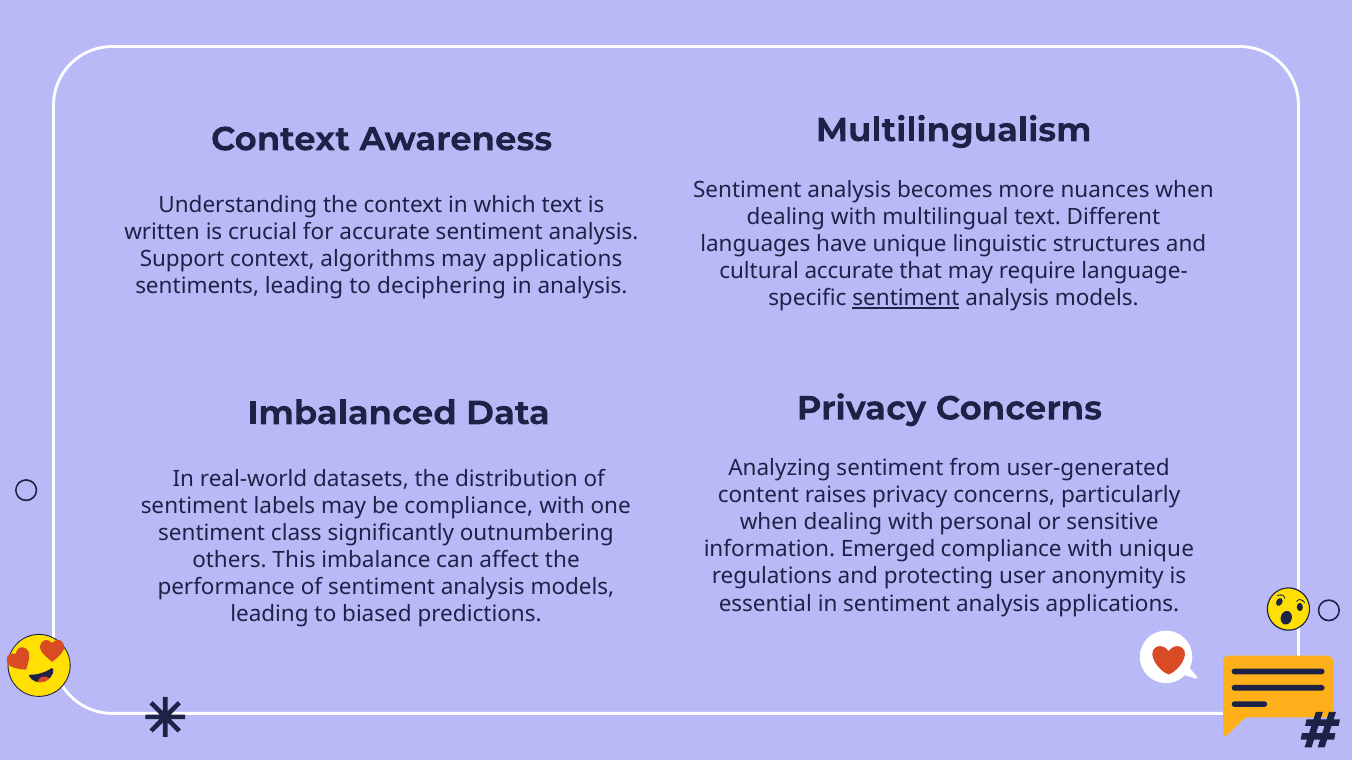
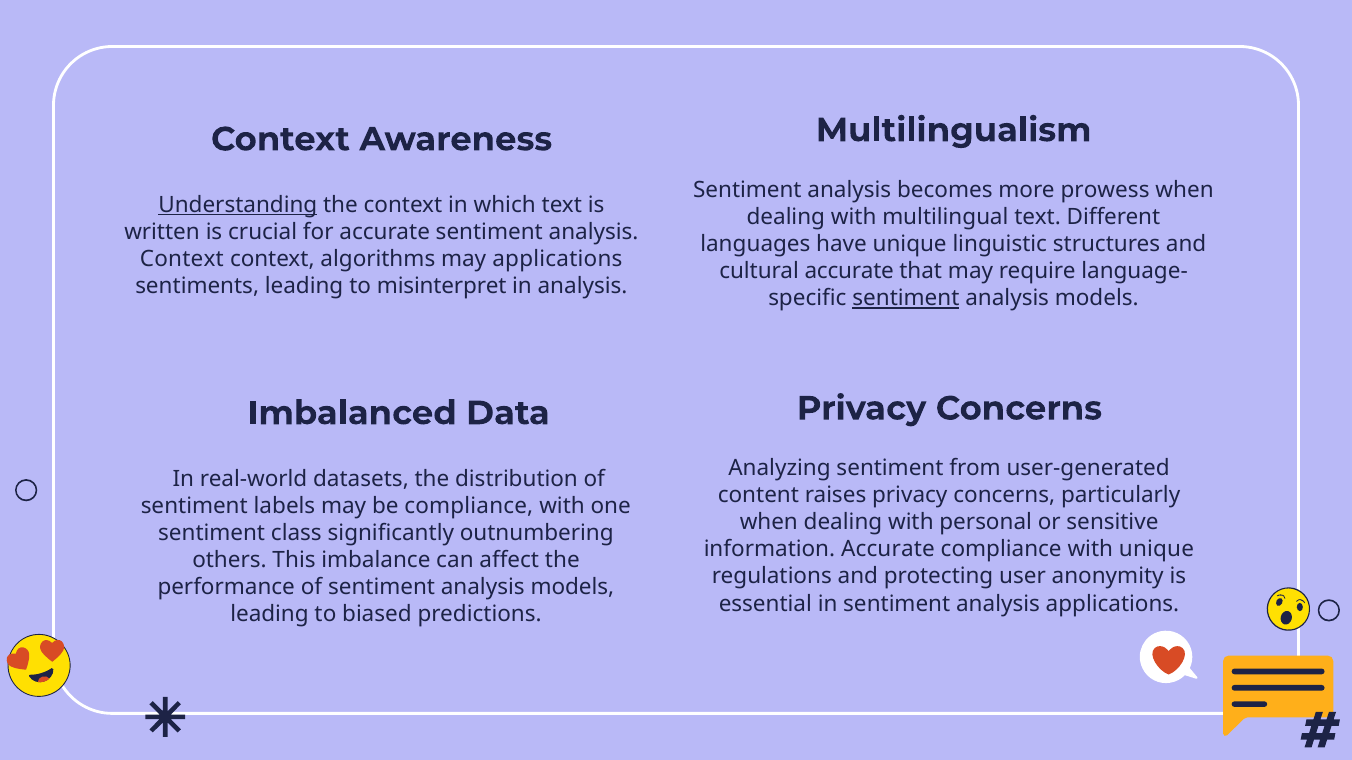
nuances: nuances -> prowess (1105, 190)
Understanding underline: none -> present (238, 205)
Support: Support -> Context (182, 259)
deciphering: deciphering -> misinterpret (442, 286)
information Emerged: Emerged -> Accurate (888, 550)
